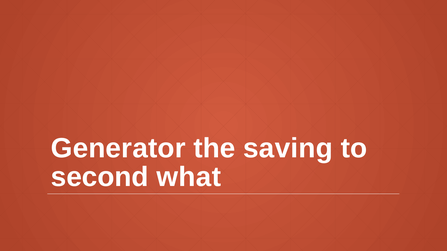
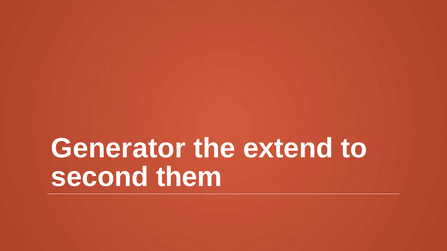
saving: saving -> extend (288, 149)
what: what -> them (189, 177)
